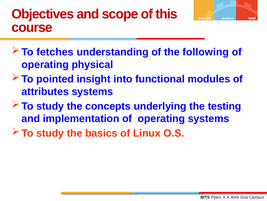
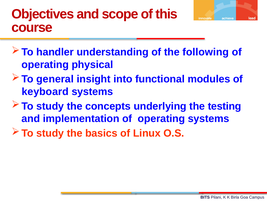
fetches: fetches -> handler (55, 52)
pointed: pointed -> general (55, 79)
attributes: attributes -> keyboard (45, 91)
